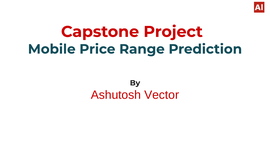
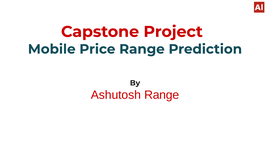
Ashutosh Vector: Vector -> Range (162, 95)
